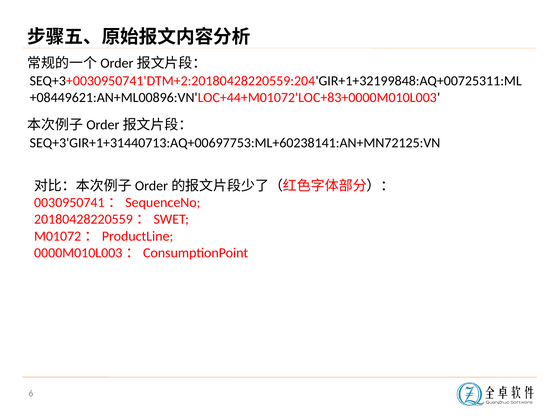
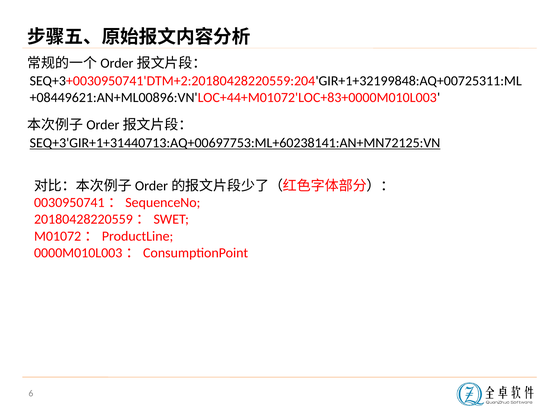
SEQ+3'GIR+1+31440713:AQ+00697753:ML+60238141:AN+MN72125:VN underline: none -> present (235, 143)
